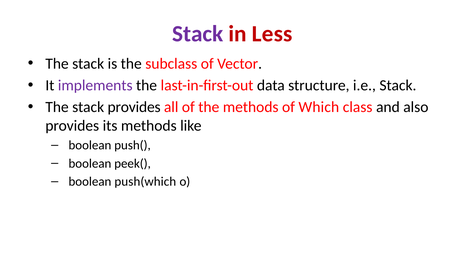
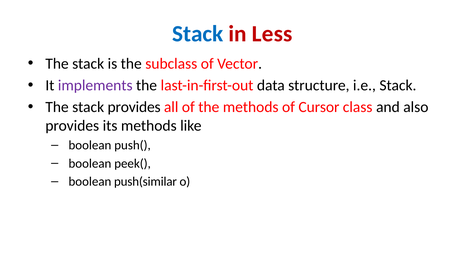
Stack colour: purple -> blue (198, 34)
Which: Which -> Cursor (319, 107)
push(which: push(which -> push(similar (145, 181)
